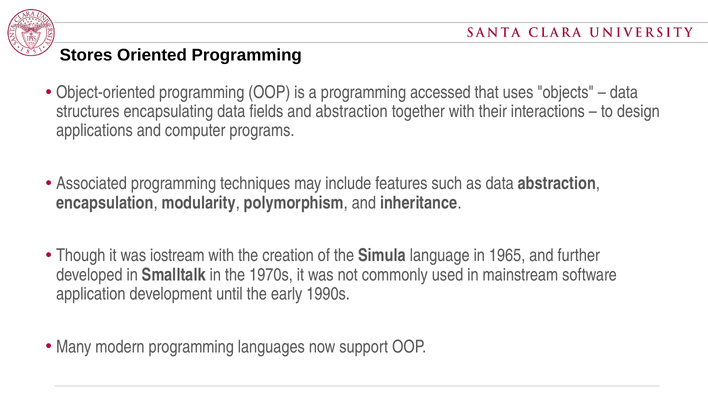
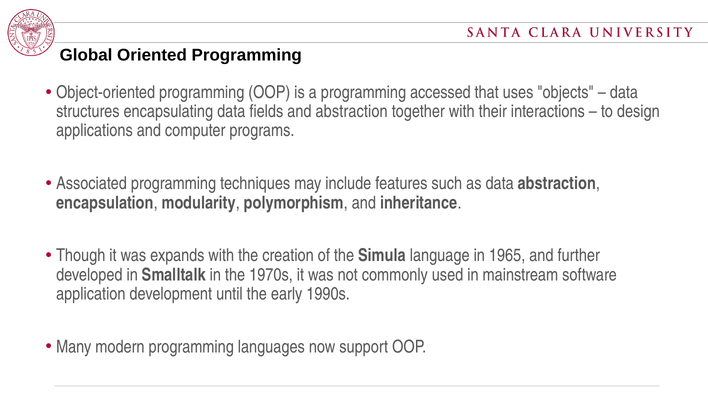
Stores: Stores -> Global (86, 55)
iostream: iostream -> expands (177, 256)
